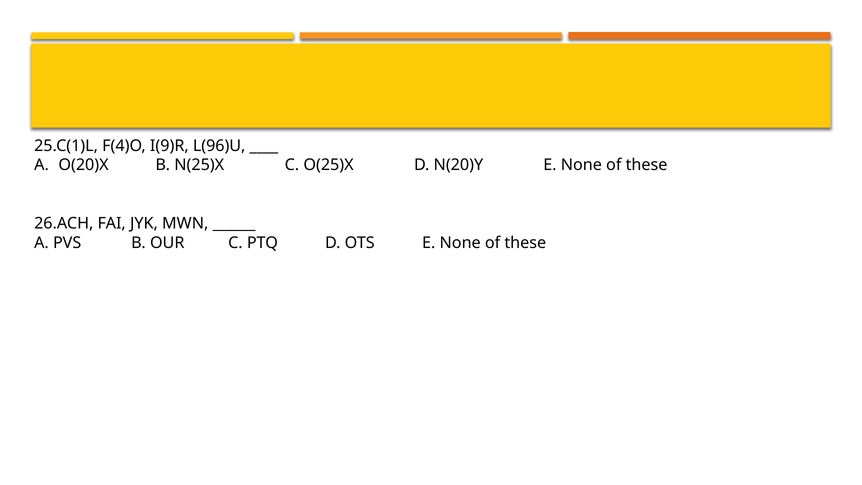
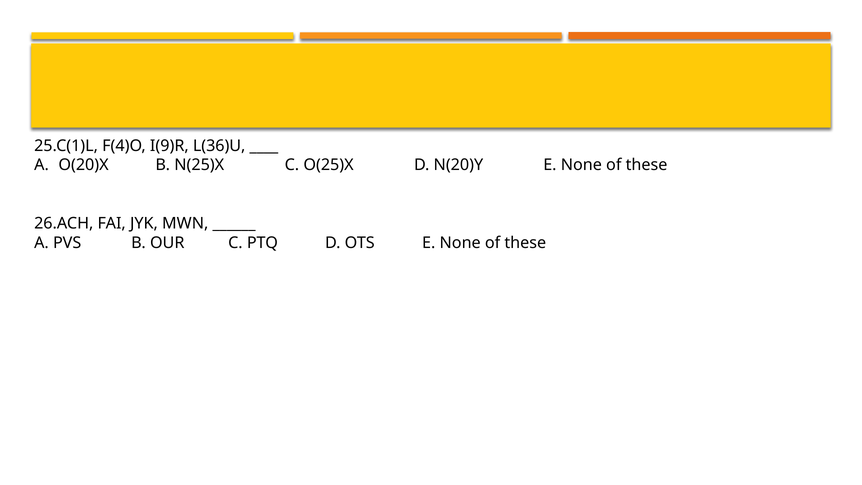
L(96)U: L(96)U -> L(36)U (219, 146)
